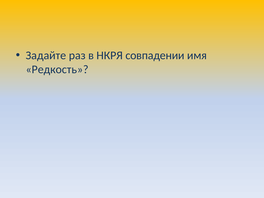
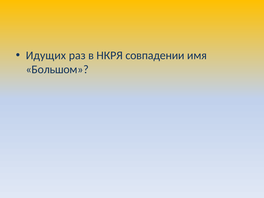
Задайте: Задайте -> Идущих (46, 55)
Редкость: Редкость -> Большом (57, 69)
